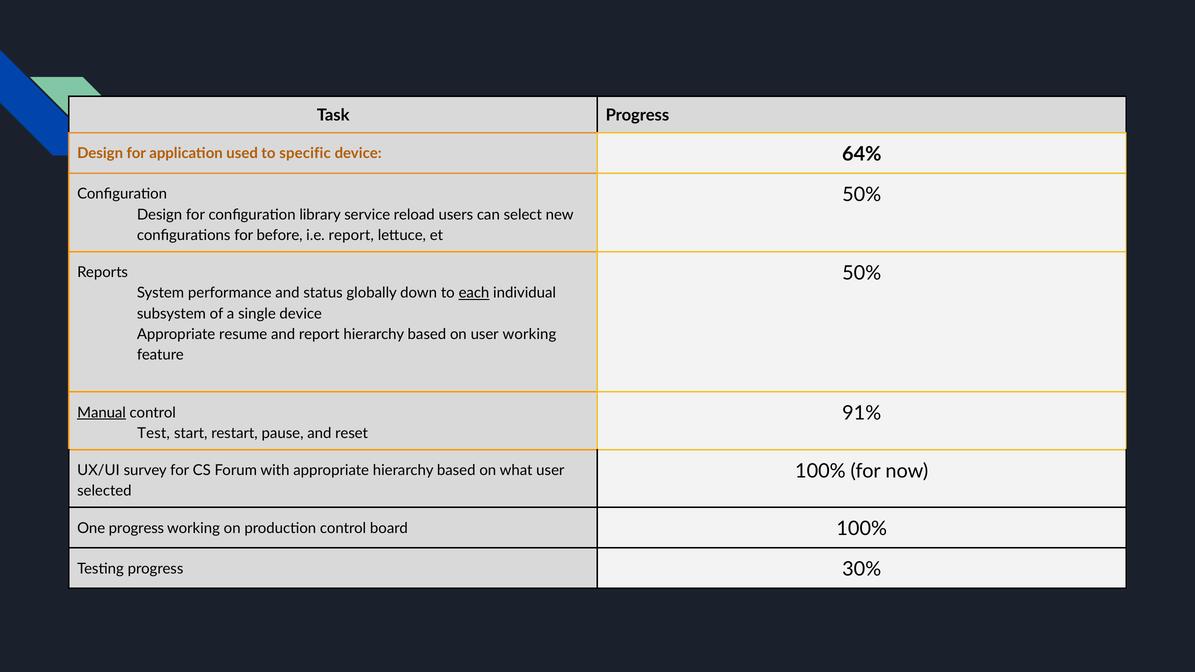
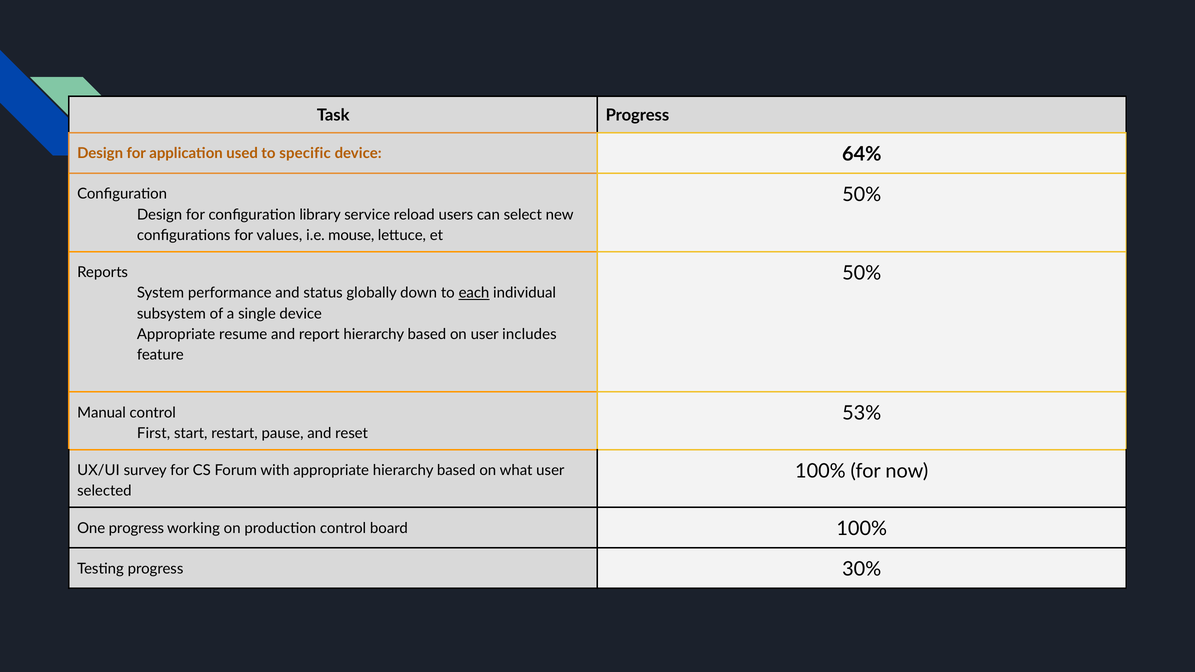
before: before -> values (279, 235)
i.e report: report -> mouse (351, 235)
user working: working -> includes (529, 334)
91%: 91% -> 53% (862, 413)
Manual underline: present -> none (102, 413)
Test: Test -> First (154, 433)
